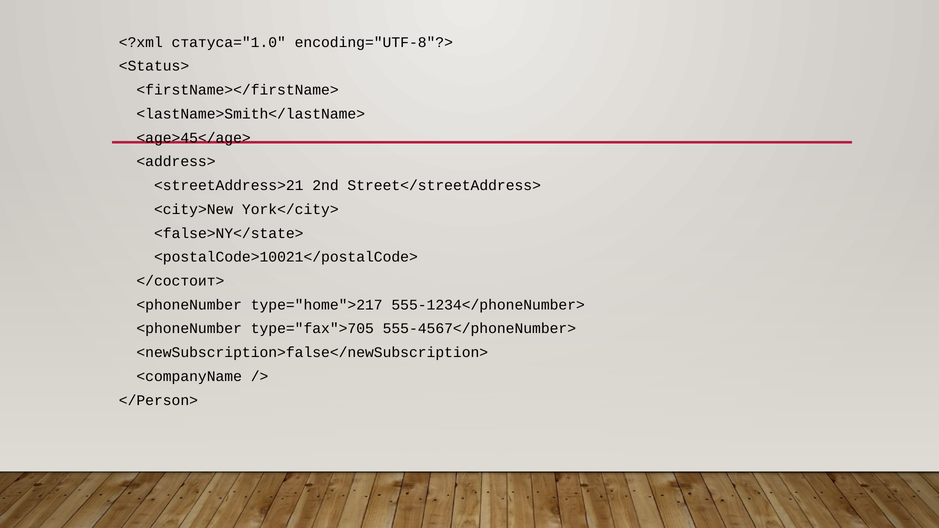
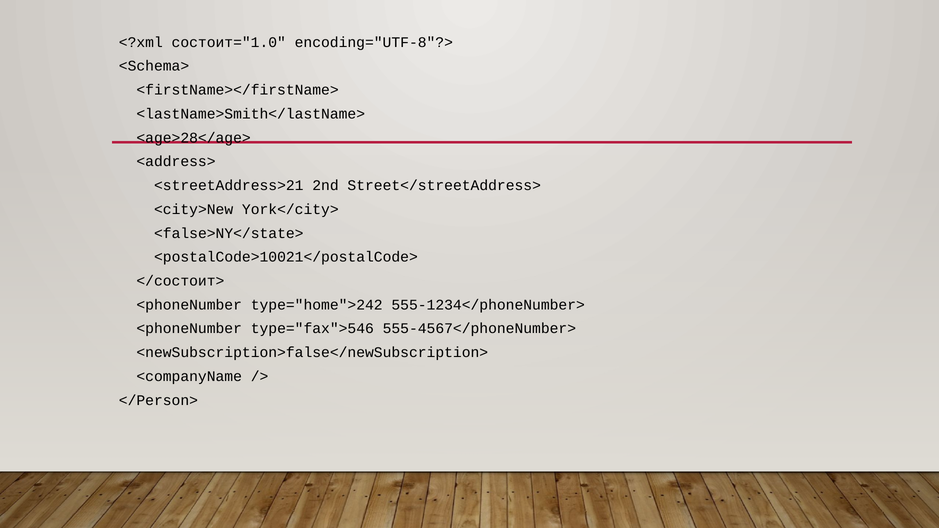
статуса="1.0: статуса="1.0 -> состоит="1.0 (229, 42)
<Status>: <Status> -> <Schema> (154, 66)
<age>45</age>: <age>45</age> -> <age>28</age> (194, 138)
type="home">217: type="home">217 -> type="home">242 (317, 305)
type="fax">705: type="fax">705 -> type="fax">546 (312, 329)
